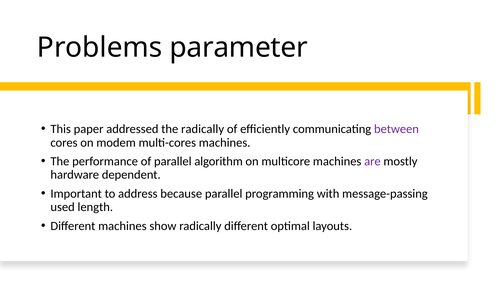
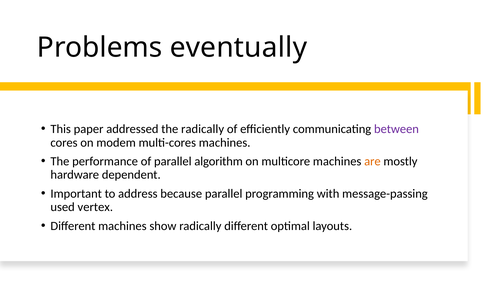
parameter: parameter -> eventually (238, 47)
are colour: purple -> orange (372, 161)
length: length -> vertex (95, 207)
